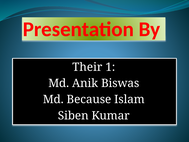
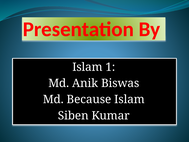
Their: Their -> Islam (87, 67)
